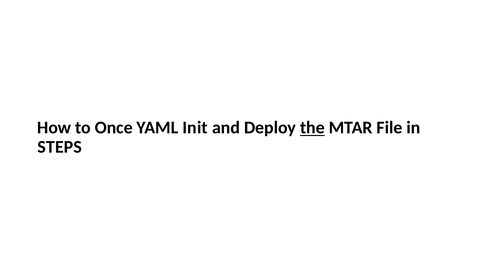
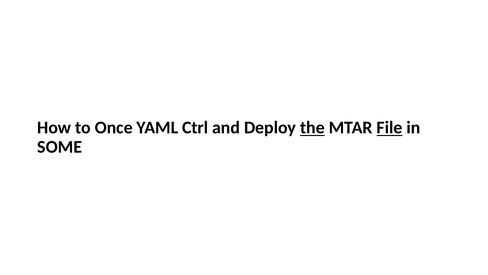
Init: Init -> Ctrl (195, 128)
File underline: none -> present (389, 128)
STEPS: STEPS -> SOME (60, 147)
